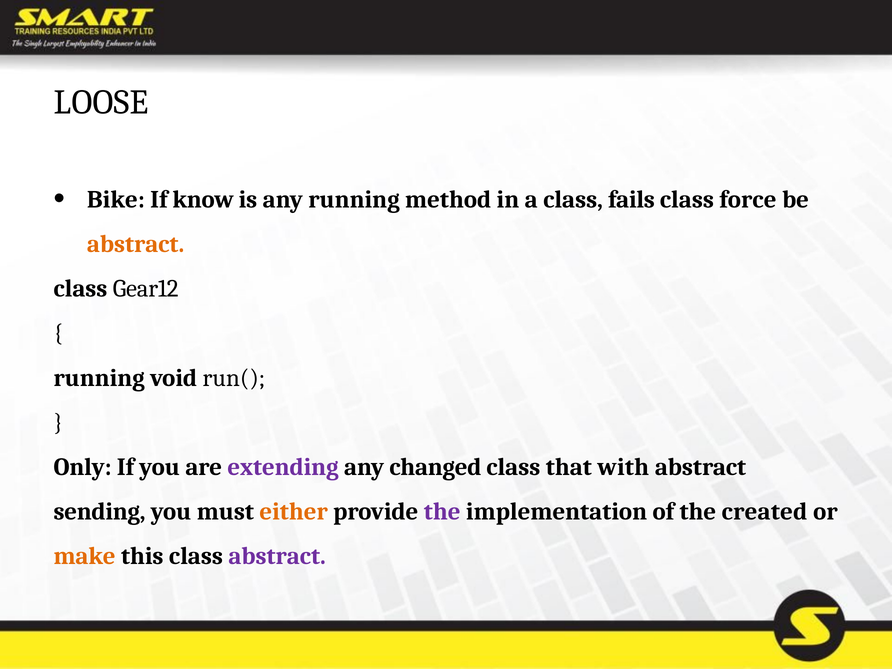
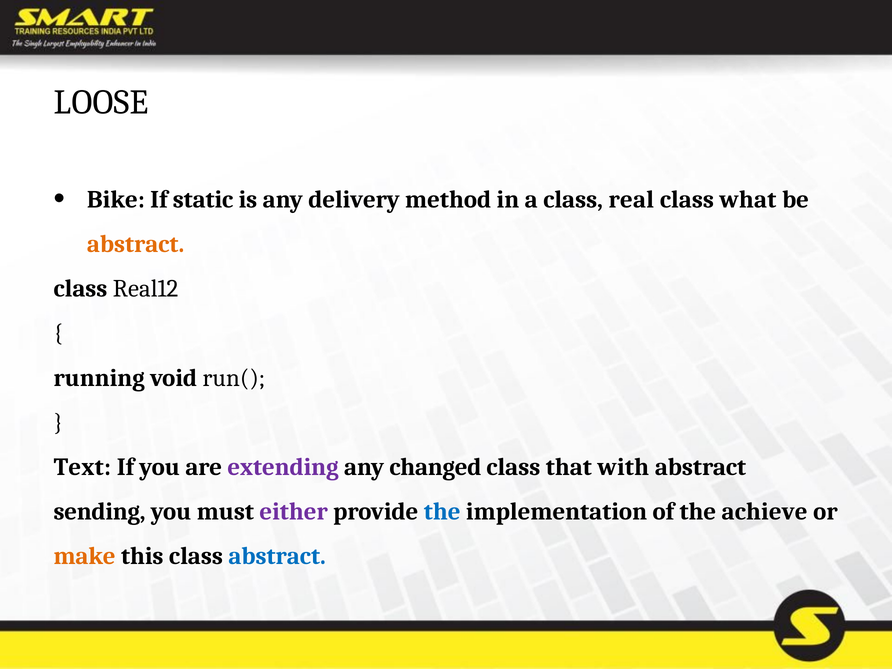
know: know -> static (203, 199)
any running: running -> delivery (354, 199)
fails: fails -> real (631, 199)
force: force -> what (748, 199)
Gear12: Gear12 -> Real12 (146, 289)
Only: Only -> Text (82, 467)
either colour: orange -> purple (294, 512)
the colour: purple -> blue (442, 512)
created: created -> achieve (765, 512)
abstract colour: purple -> blue (277, 556)
